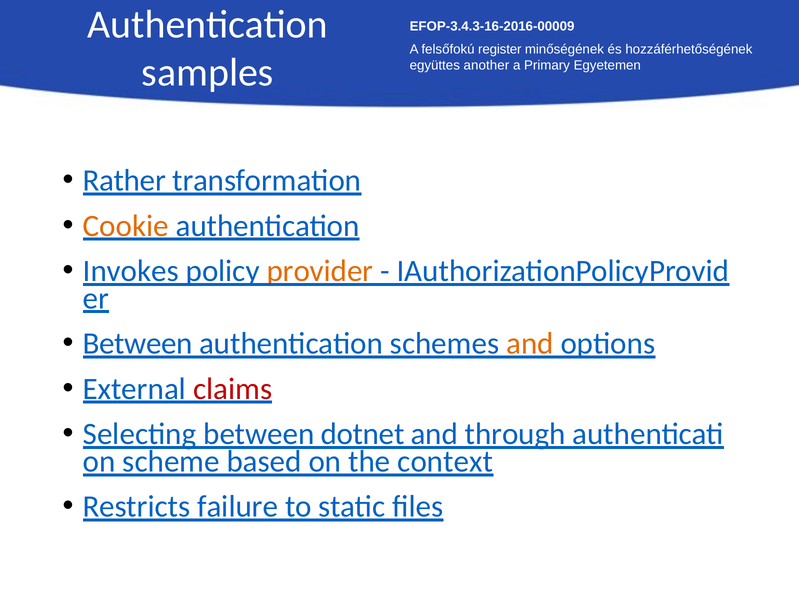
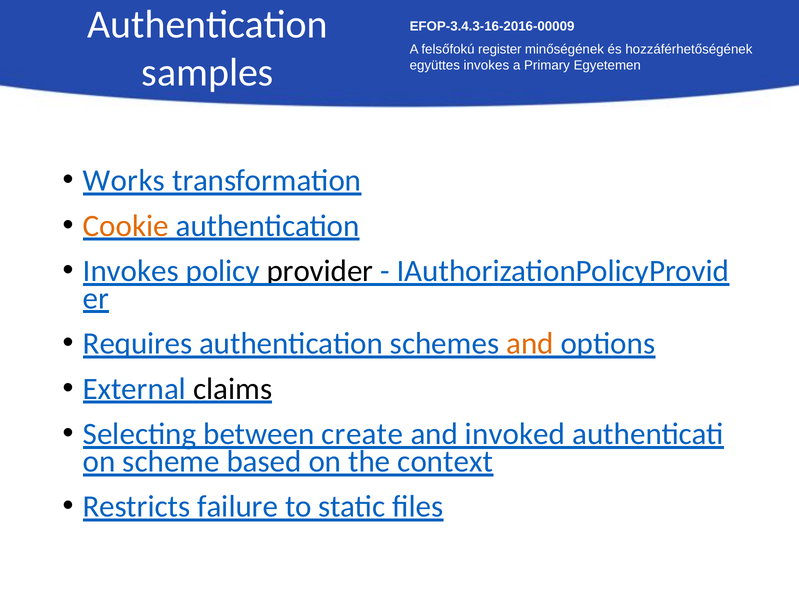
együttes another: another -> invokes (486, 65)
Rather: Rather -> Works (124, 181)
provider colour: orange -> black (320, 271)
Between: Between -> Requires (138, 344)
claims colour: red -> black (233, 389)
dotnet: dotnet -> create (362, 434)
through: through -> invoked (515, 434)
